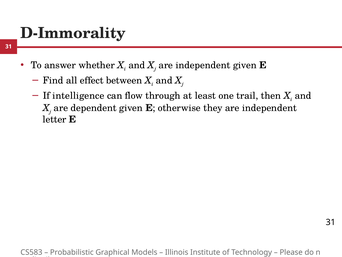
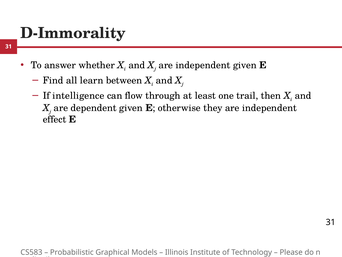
effect: effect -> learn (92, 80)
letter: letter -> effect (55, 119)
